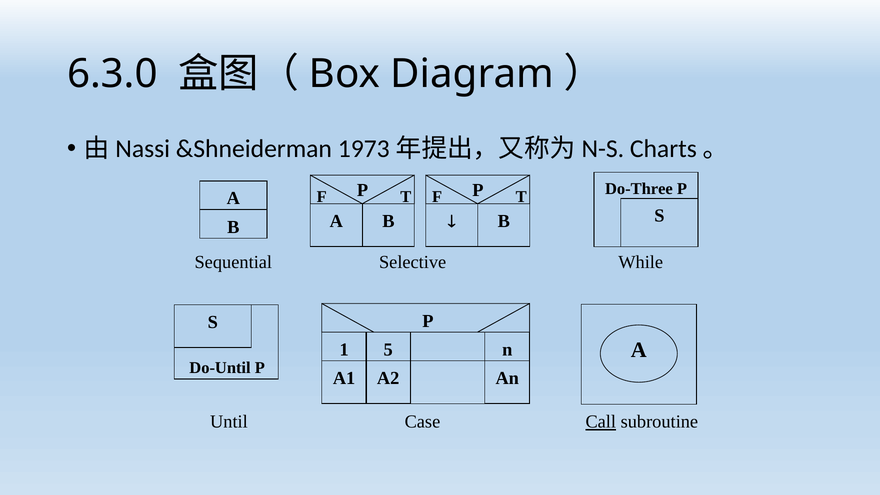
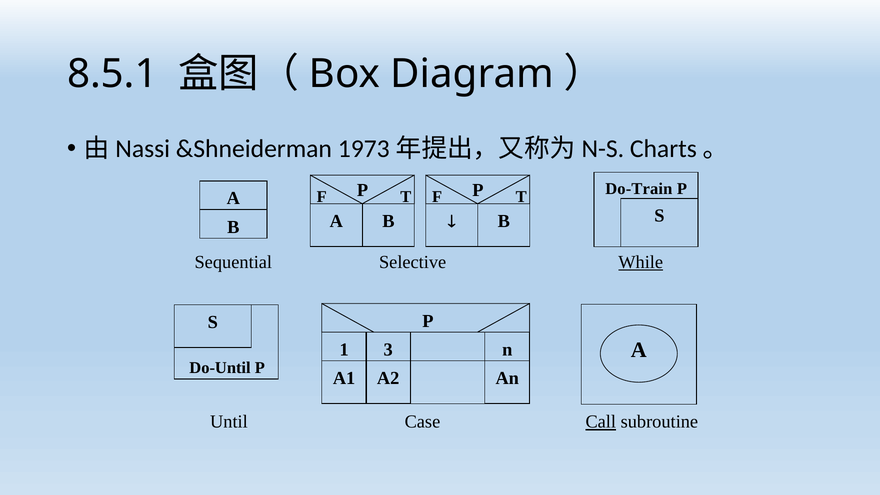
6.3.0: 6.3.0 -> 8.5.1 (112, 74)
Do-Three: Do-Three -> Do-Train (639, 189)
While underline: none -> present (641, 262)
5: 5 -> 3 (388, 350)
